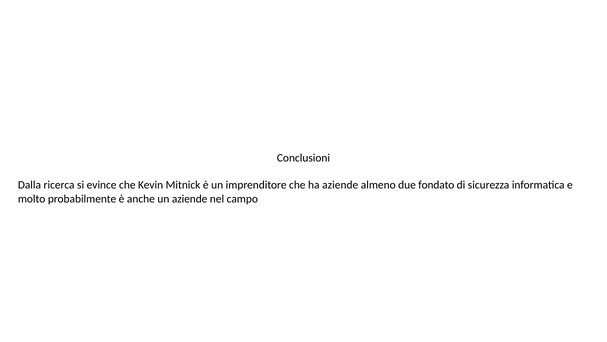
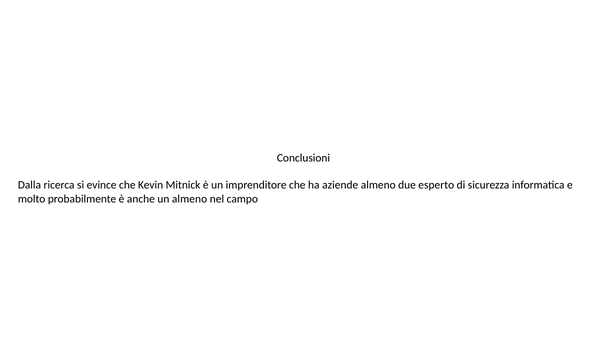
fondato: fondato -> esperto (436, 185)
un aziende: aziende -> almeno (190, 199)
